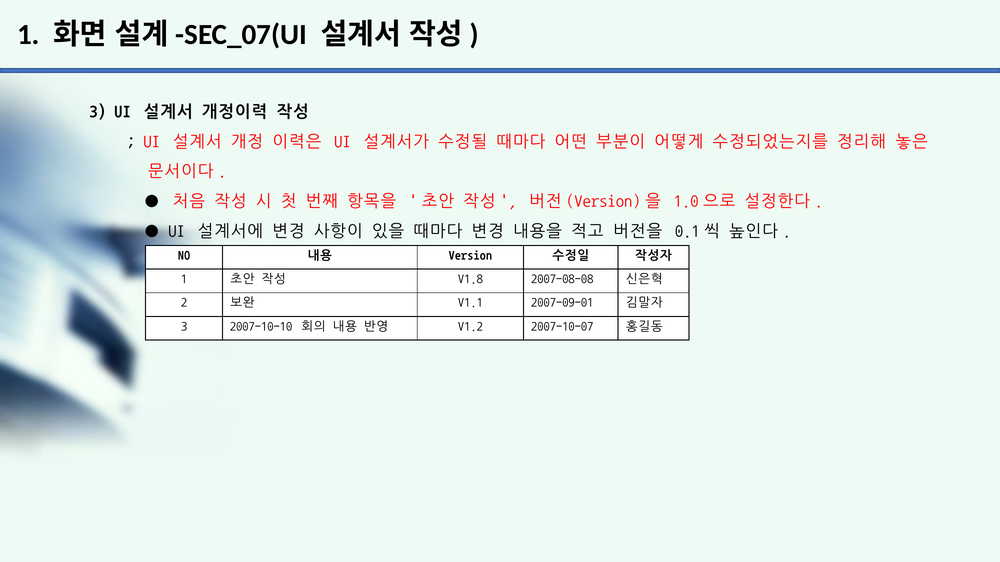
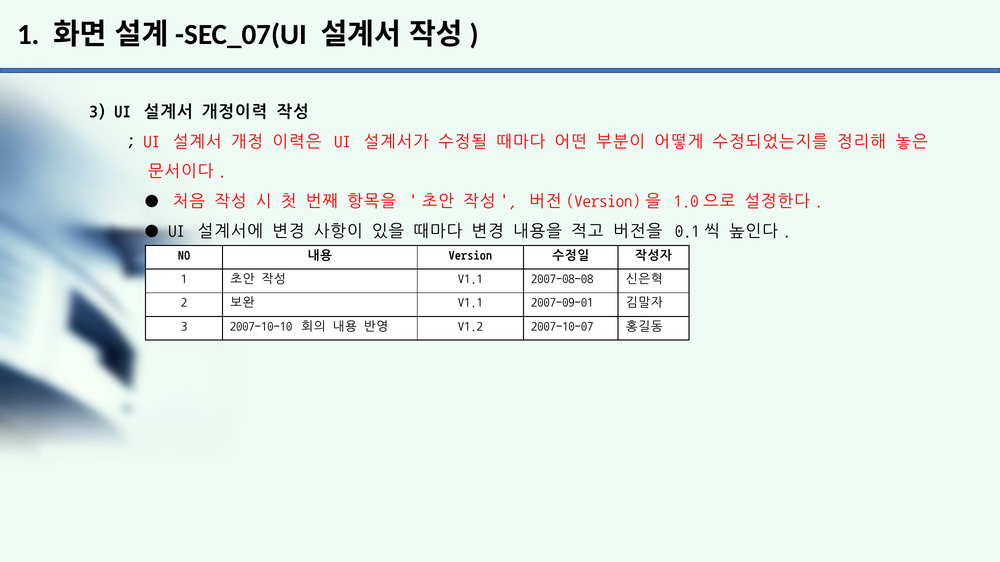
V1.8: V1.8 -> V1.1 (470, 279)
